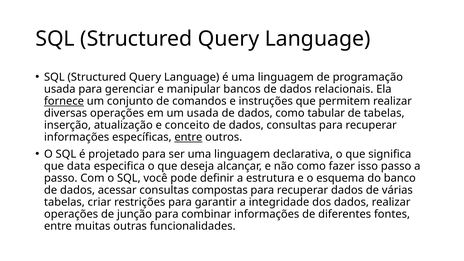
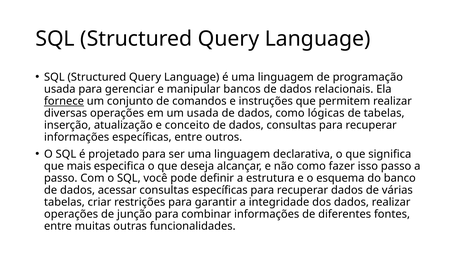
tabular: tabular -> lógicas (326, 113)
entre underline: present -> none (188, 137)
data: data -> mais (79, 166)
consultas compostas: compostas -> específicas (220, 190)
